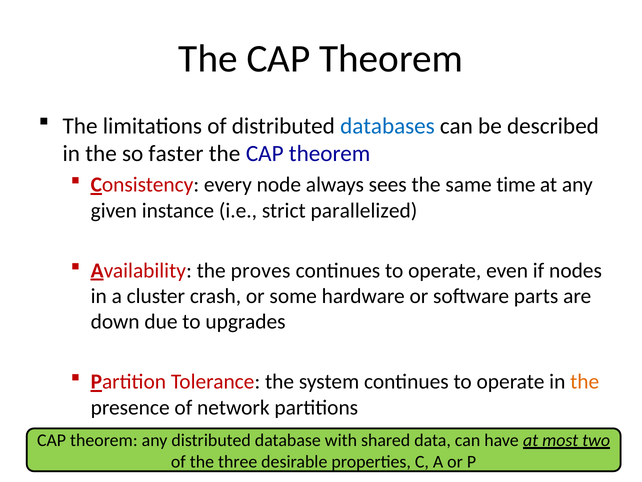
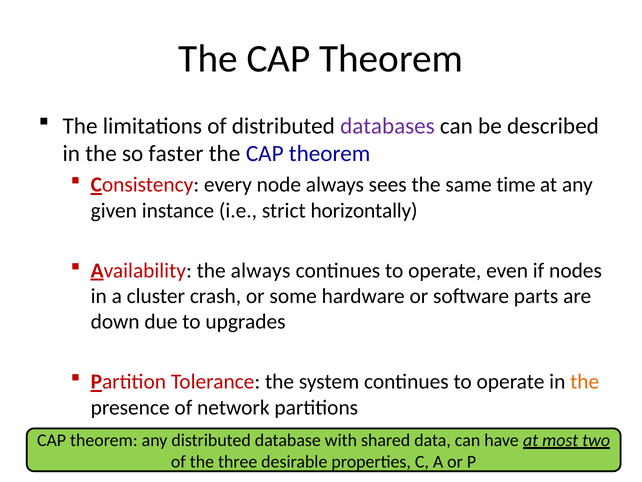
databases colour: blue -> purple (387, 126)
parallelized: parallelized -> horizontally (364, 210)
the proves: proves -> always (261, 270)
